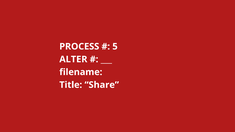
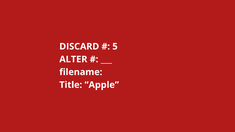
PROCESS: PROCESS -> DISCARD (79, 47)
Share: Share -> Apple (102, 85)
